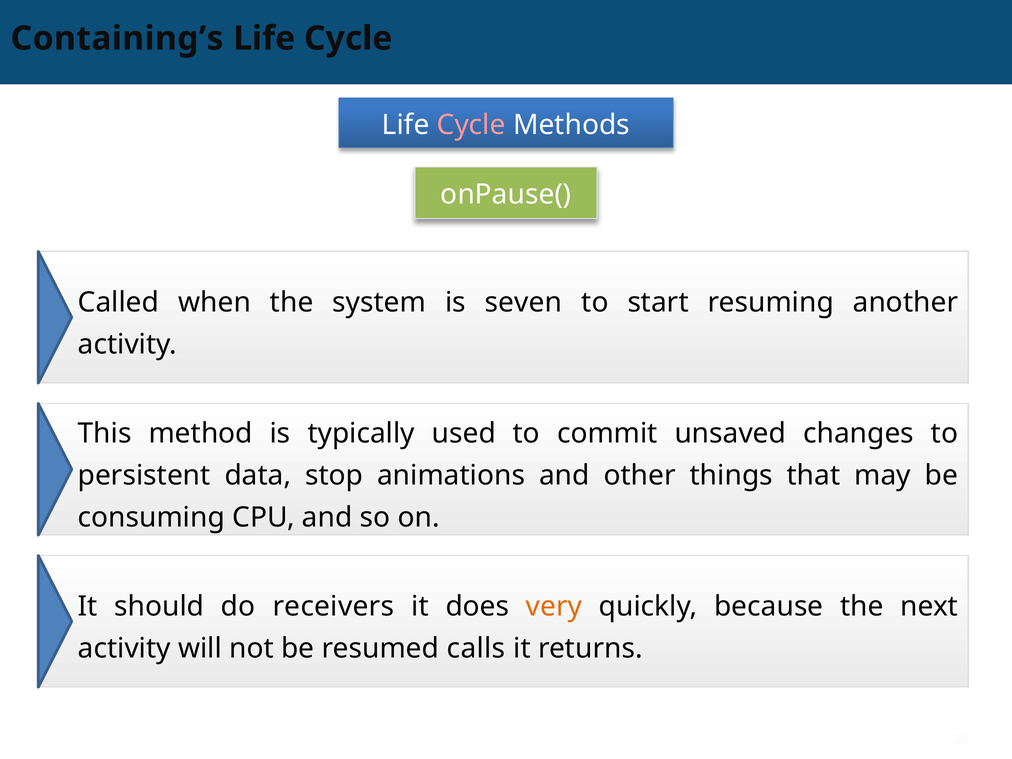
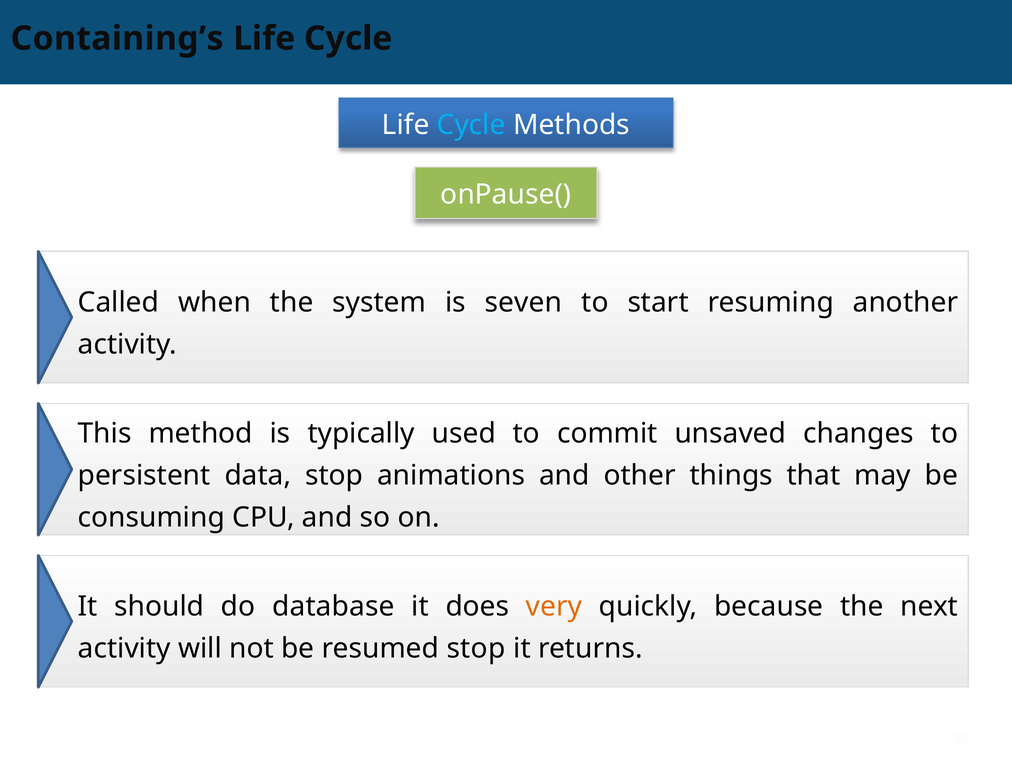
Cycle colour: pink -> light blue (471, 125)
receivers: receivers -> database (333, 606)
resumed calls: calls -> stop (476, 649)
